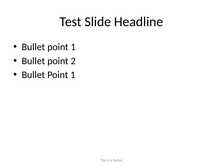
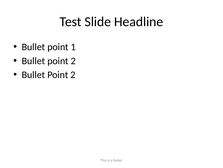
1: 1 -> 2 (73, 75)
